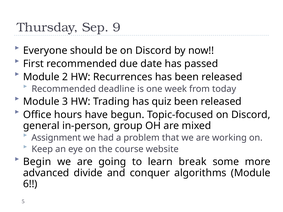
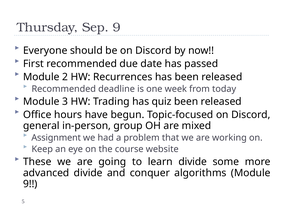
Begin: Begin -> These (37, 162)
learn break: break -> divide (193, 162)
6: 6 -> 9 (30, 184)
